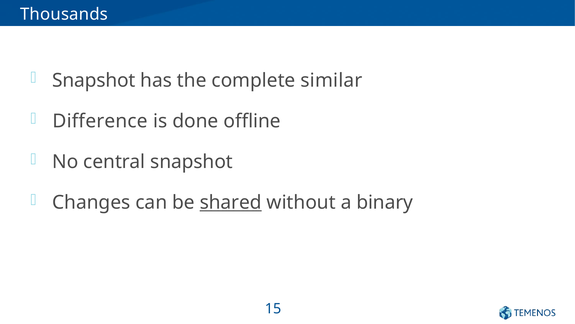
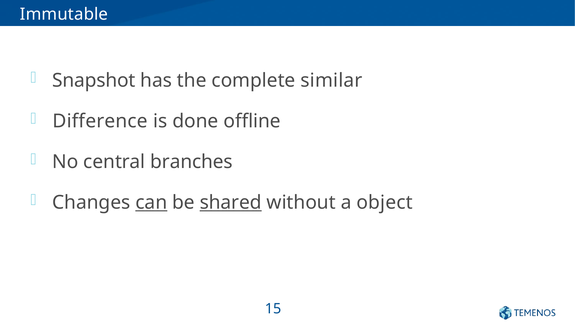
Thousands: Thousands -> Immutable (64, 14)
central snapshot: snapshot -> branches (192, 162)
can underline: none -> present (151, 202)
binary: binary -> object (385, 202)
